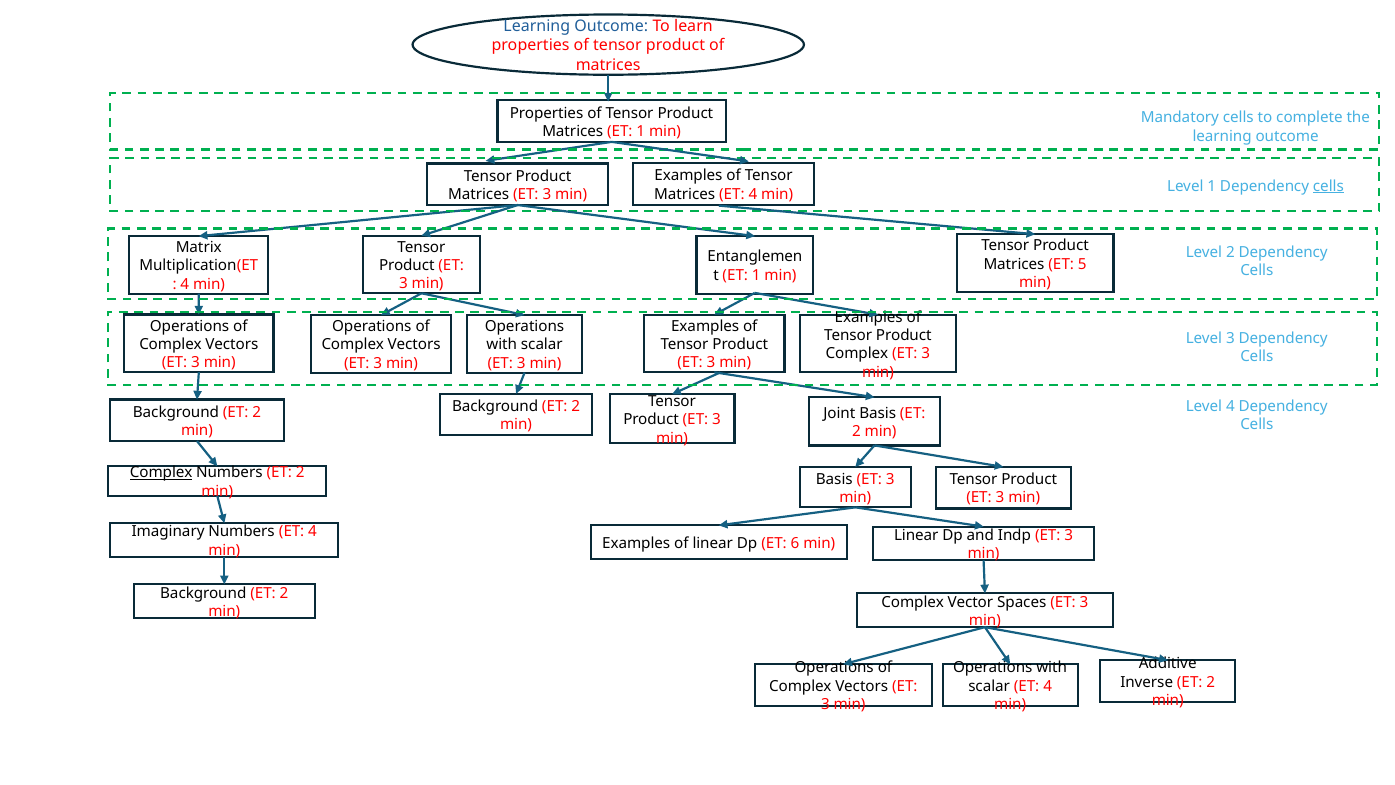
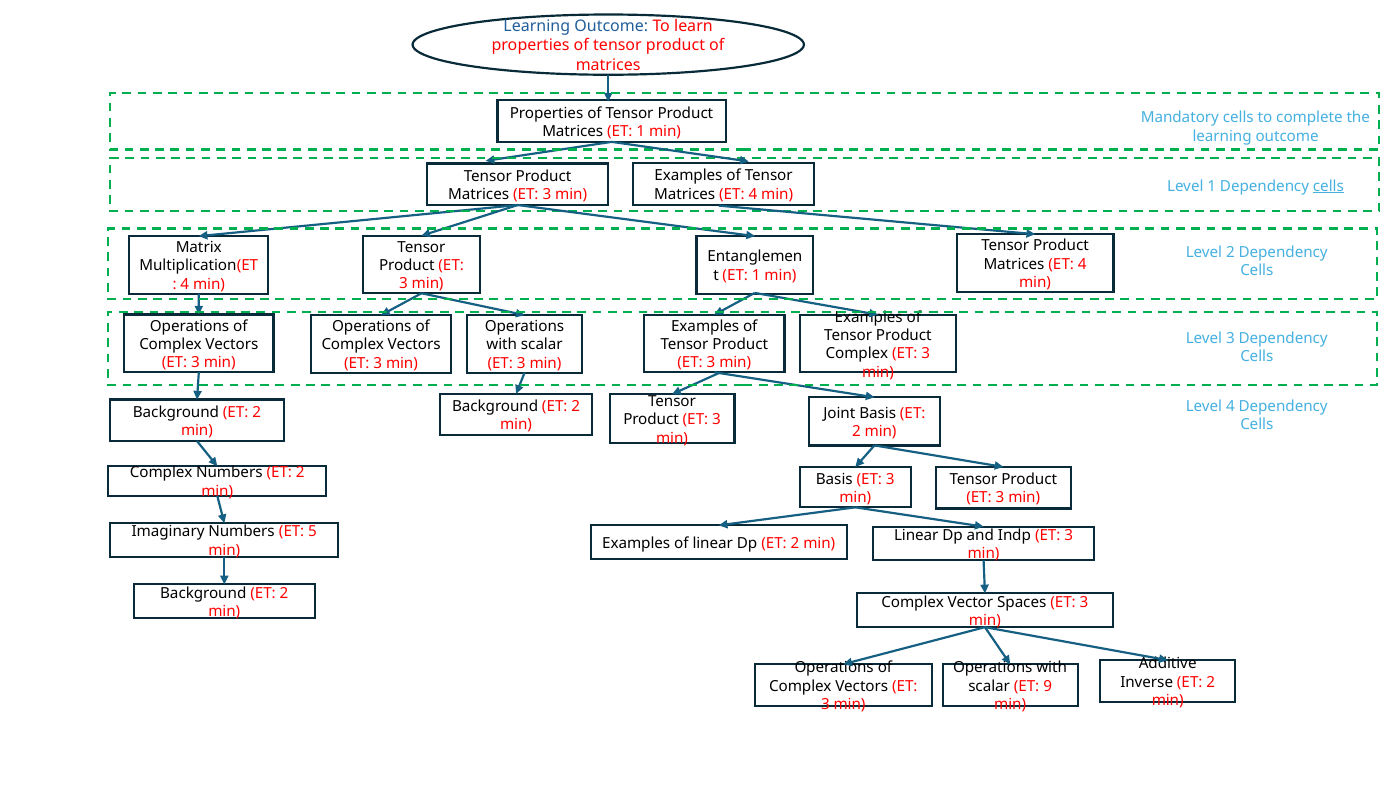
5: 5 -> 4 (1082, 264)
Complex underline: present -> none (161, 473)
Numbers ET 4: 4 -> 5 (313, 532)
Dp ET 6: 6 -> 2 (795, 543)
scalar ET 4: 4 -> 9 (1048, 686)
